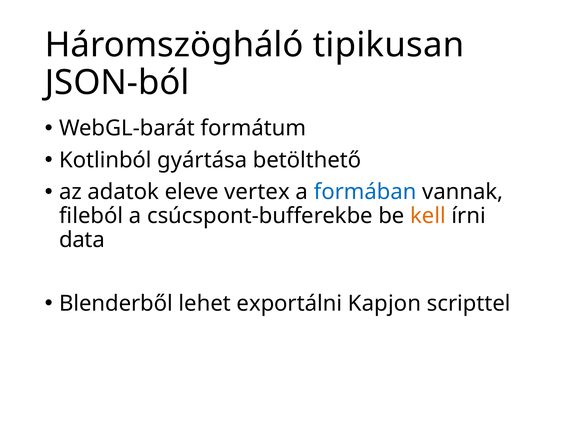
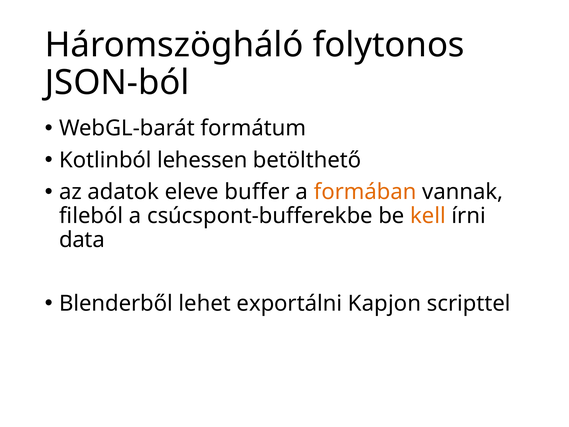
tipikusan: tipikusan -> folytonos (389, 45)
gyártása: gyártása -> lehessen (202, 160)
vertex: vertex -> buffer (257, 192)
formában colour: blue -> orange (365, 192)
